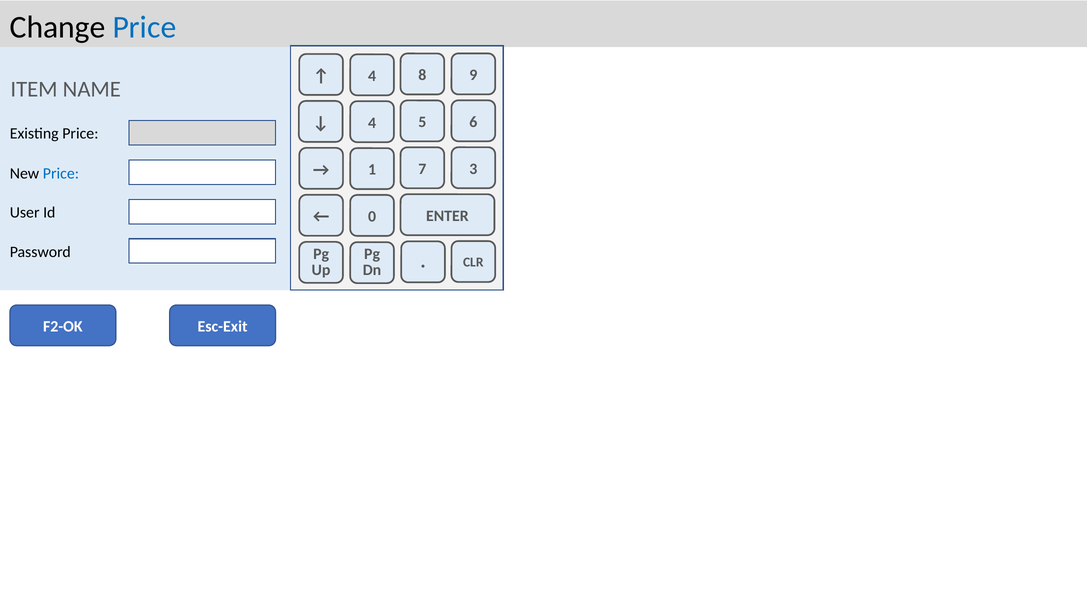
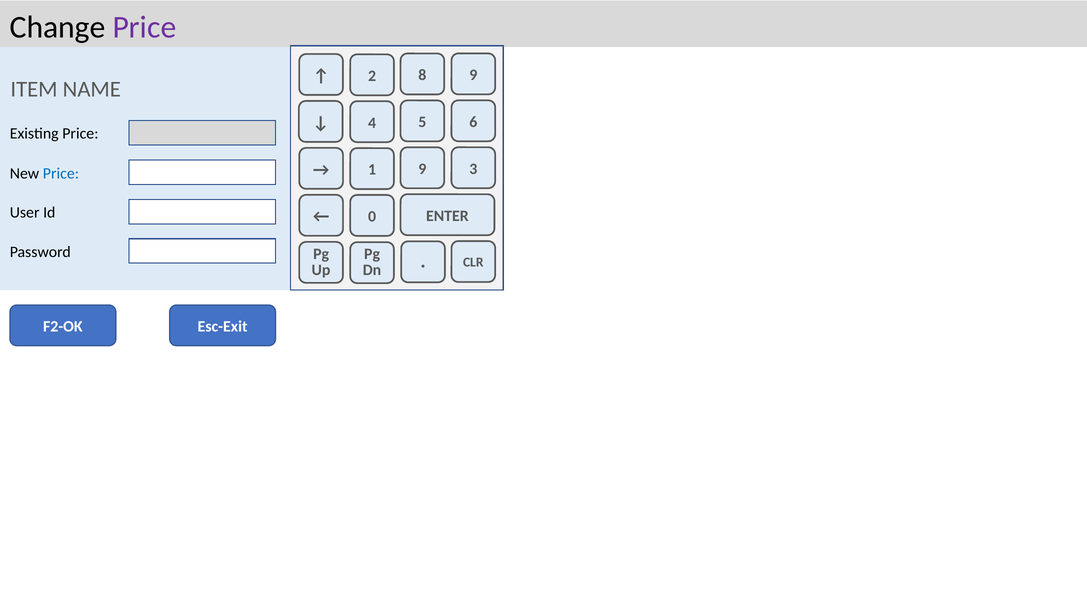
Price colour: blue -> purple (144, 27)
4: 4 -> 2 (372, 76)
1 7: 7 -> 9 (422, 169)
